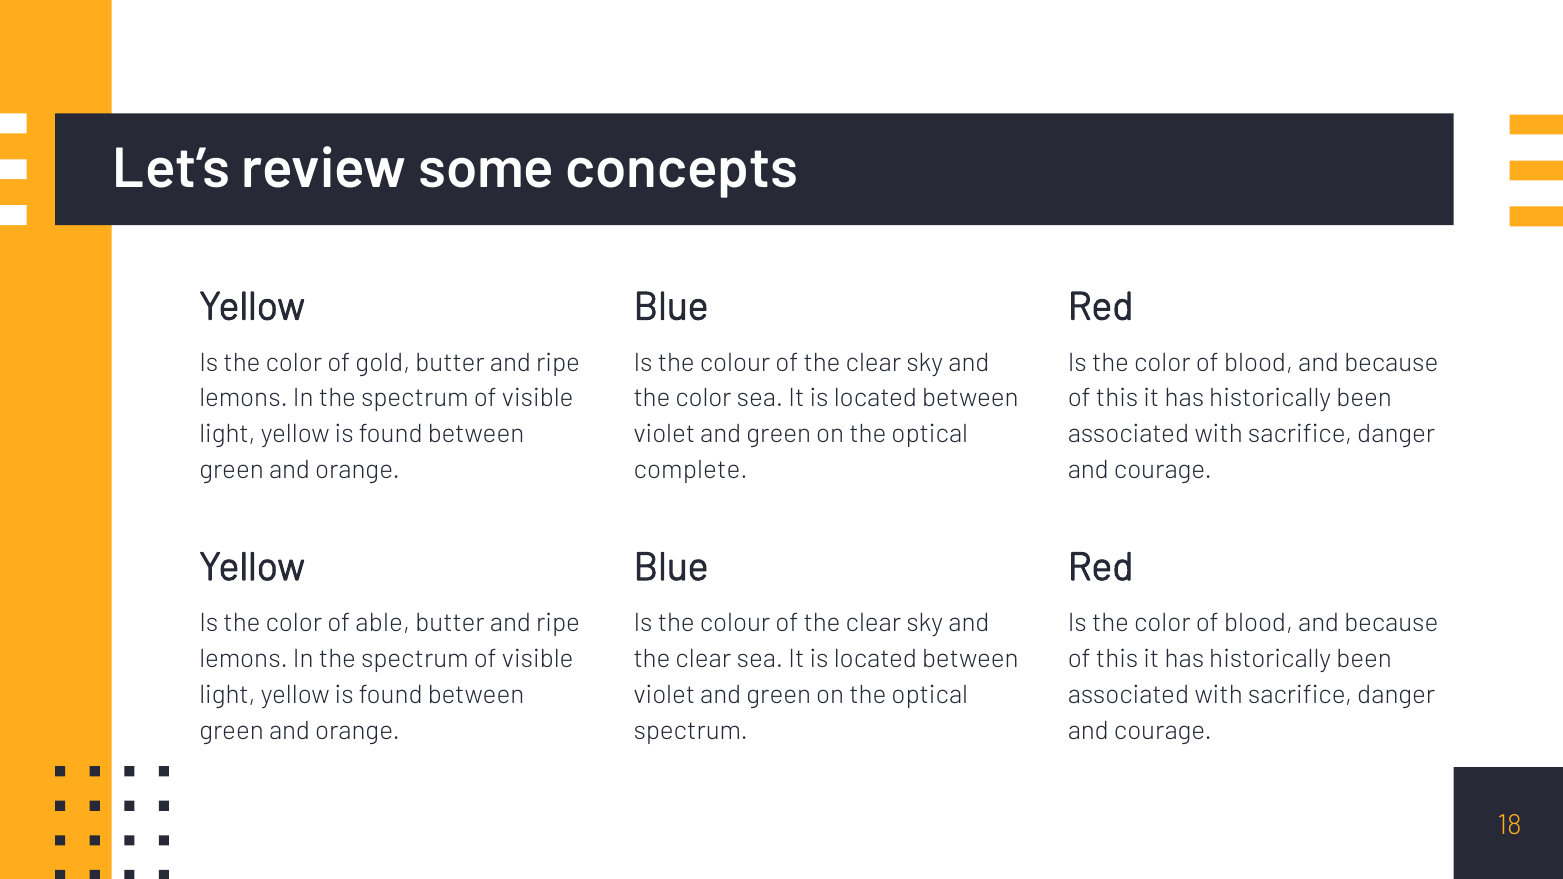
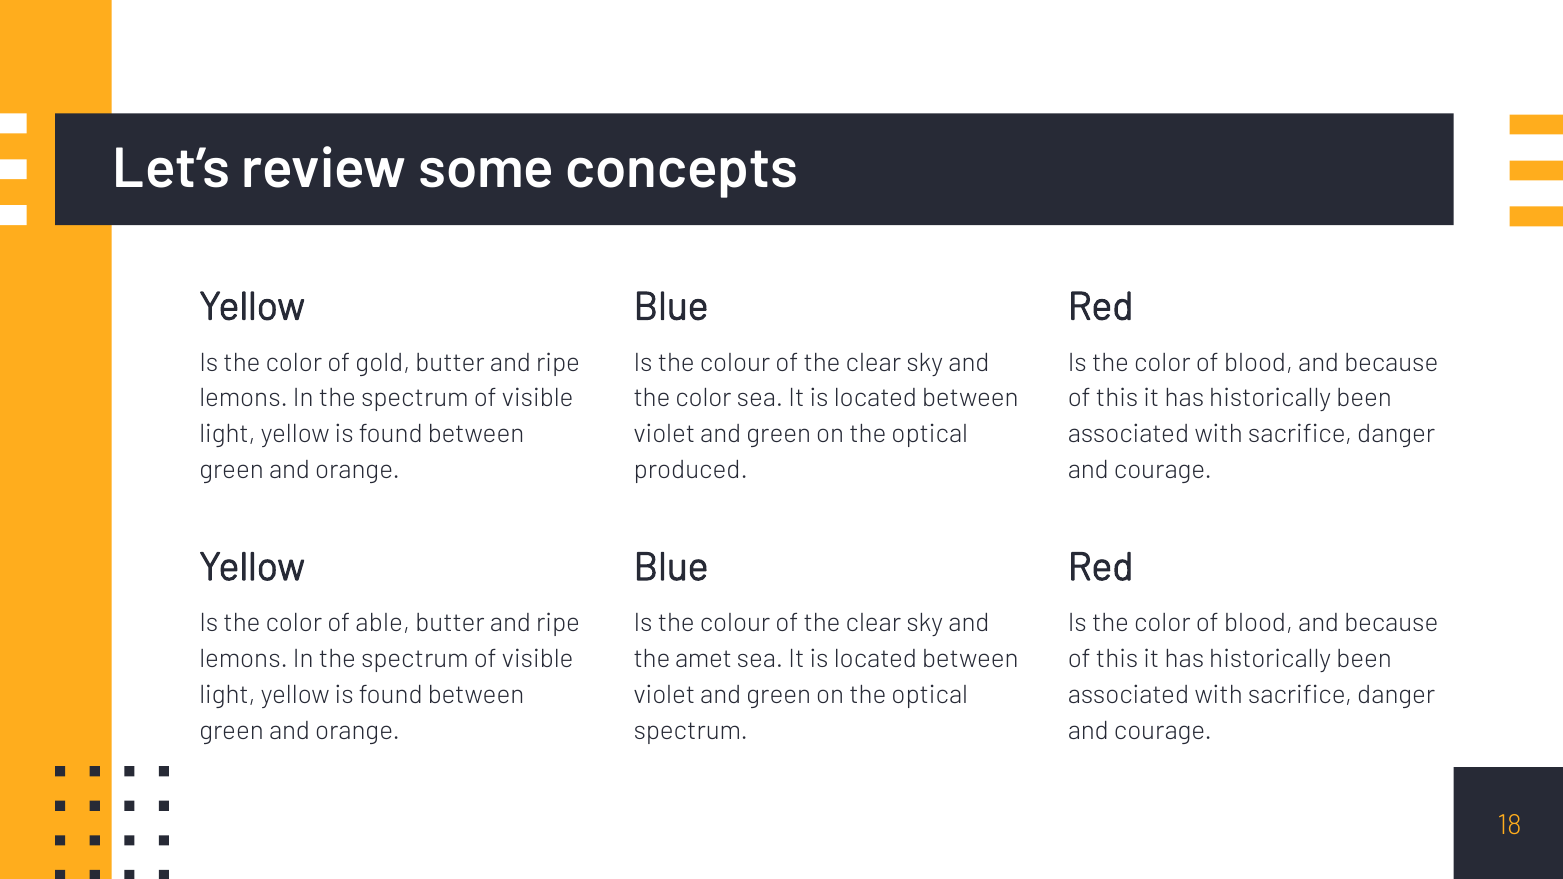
complete: complete -> produced (691, 470)
clear: clear -> amet (704, 659)
